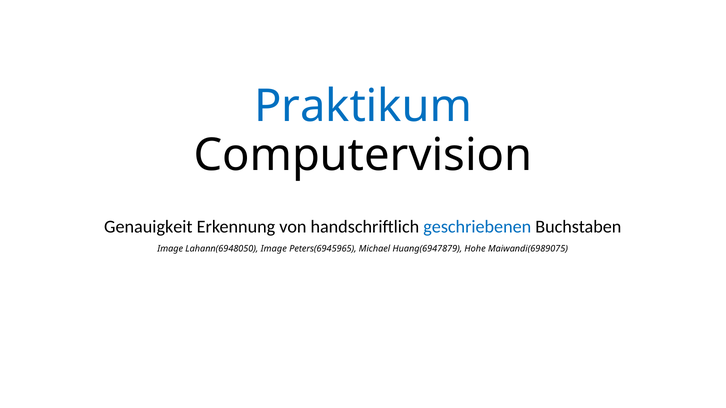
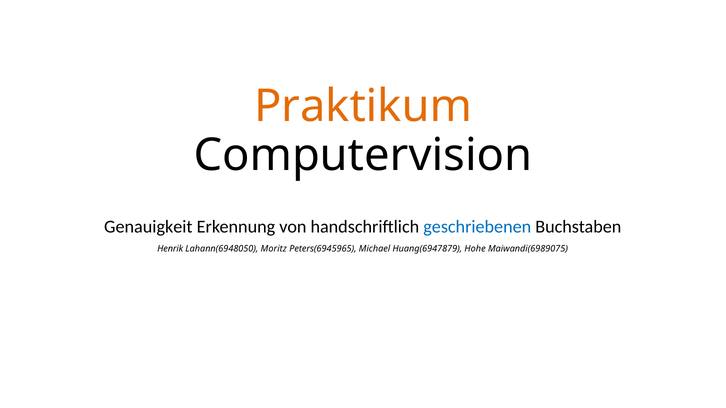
Praktikum colour: blue -> orange (363, 107)
Image: Image -> Henrik (170, 249)
Lahann(6948050 Image: Image -> Moritz (274, 249)
